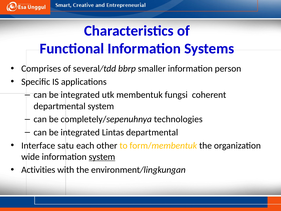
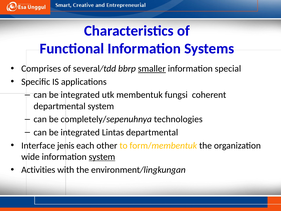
smaller underline: none -> present (152, 69)
person: person -> special (228, 69)
satu: satu -> jenis (66, 145)
